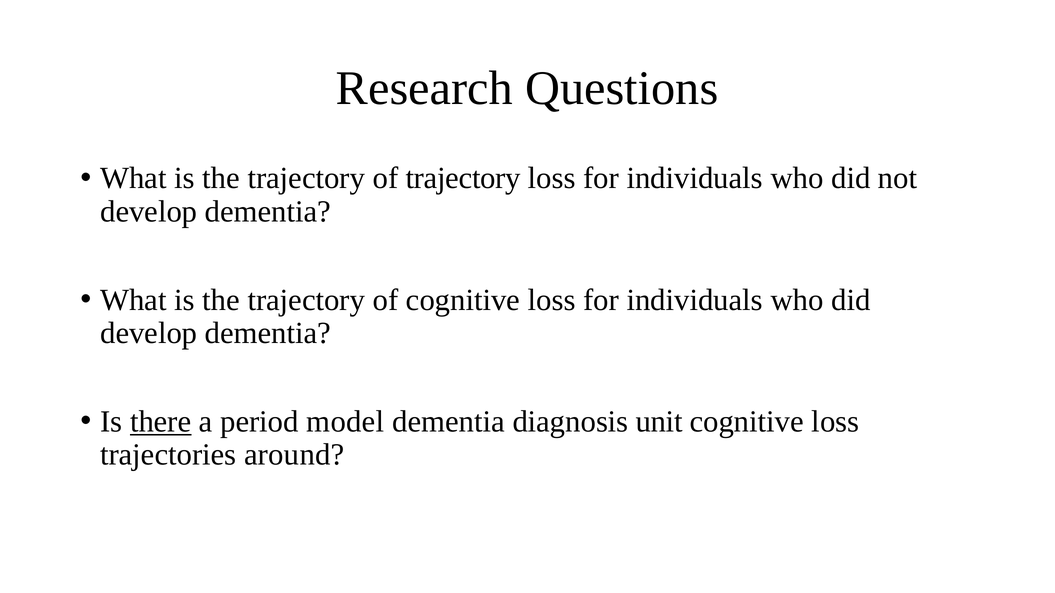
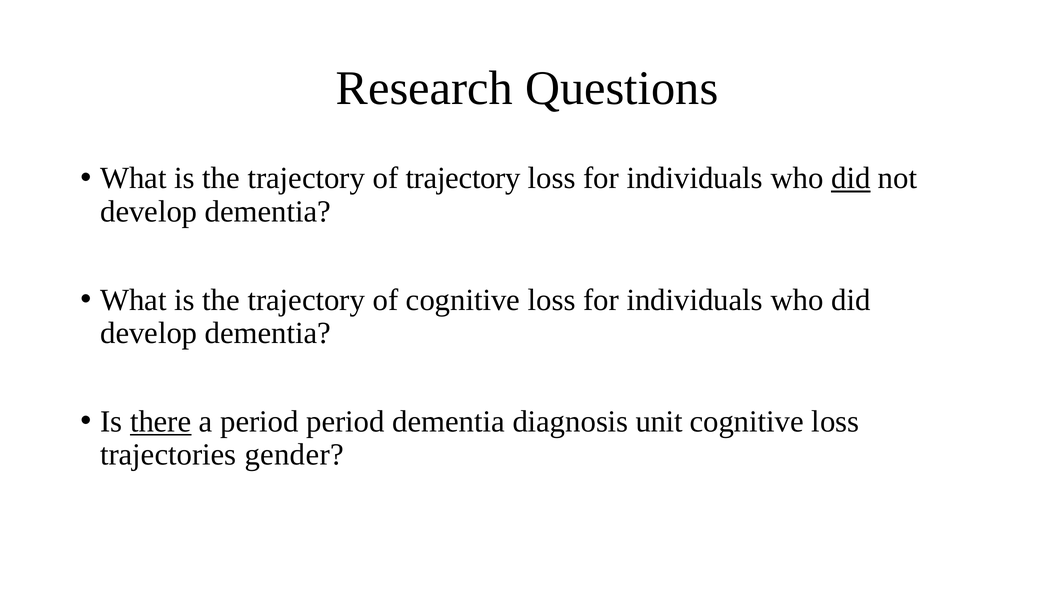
did underline: none -> present (851, 178)
period model: model -> period (346, 422)
around: around -> gender (294, 455)
